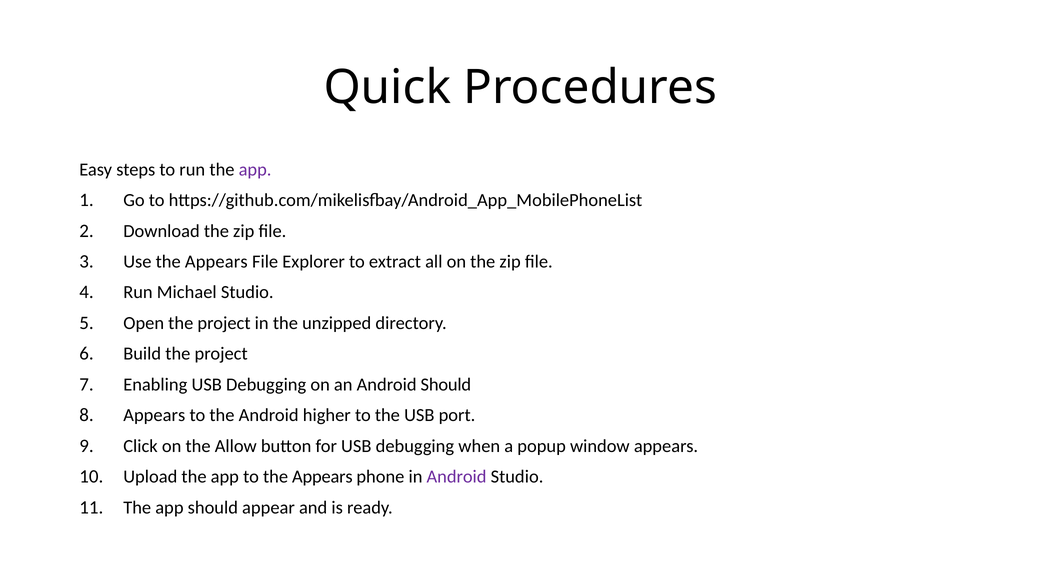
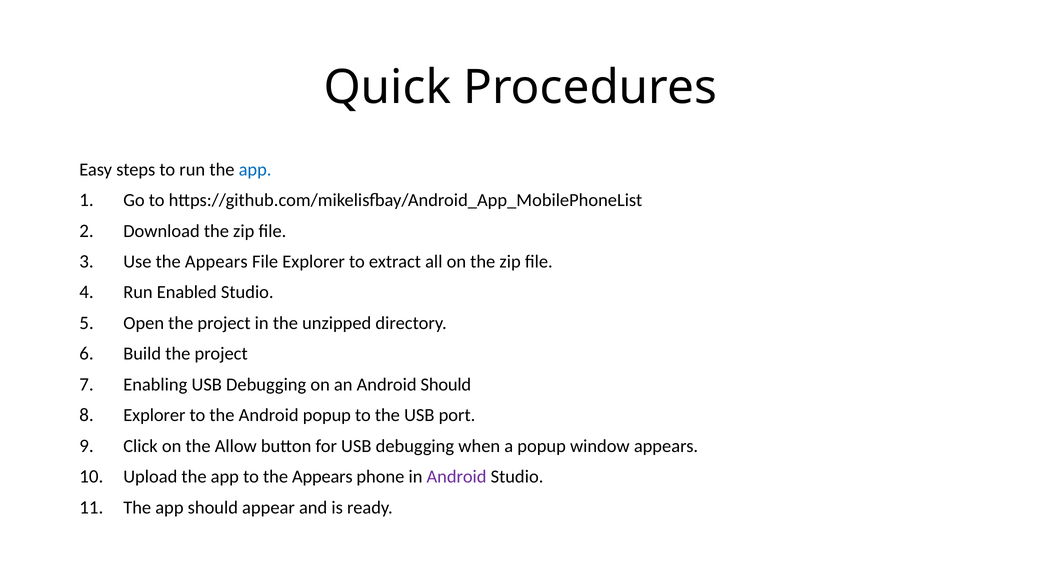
app colour: purple -> blue (255, 170)
Michael: Michael -> Enabled (187, 293)
Appears: Appears -> Explorer (154, 416)
Android higher: higher -> popup (327, 416)
